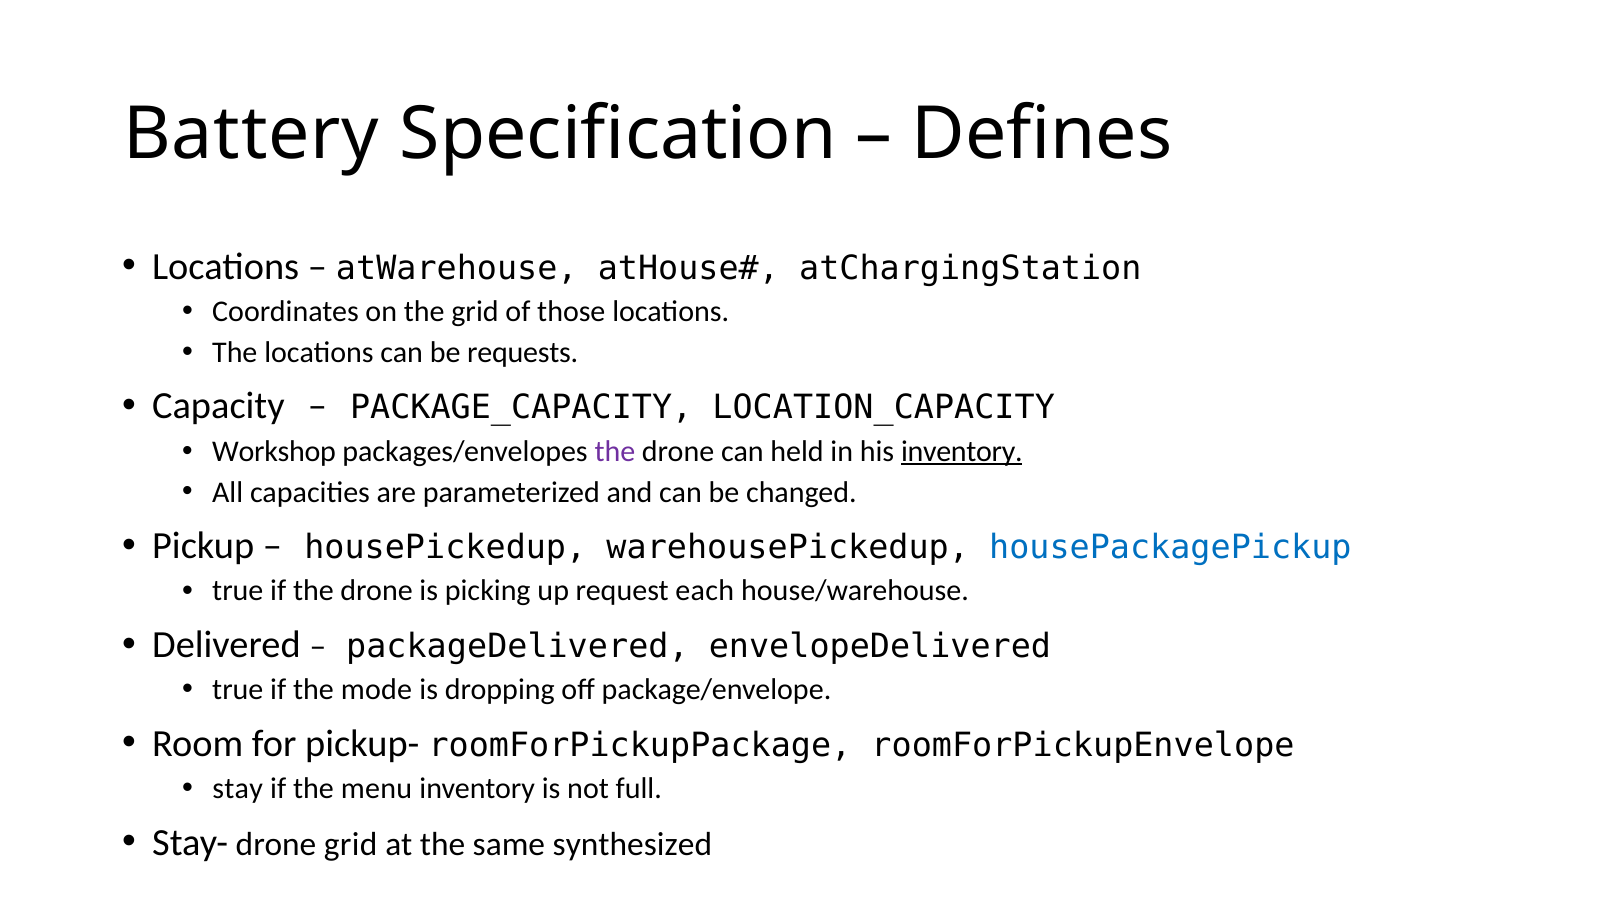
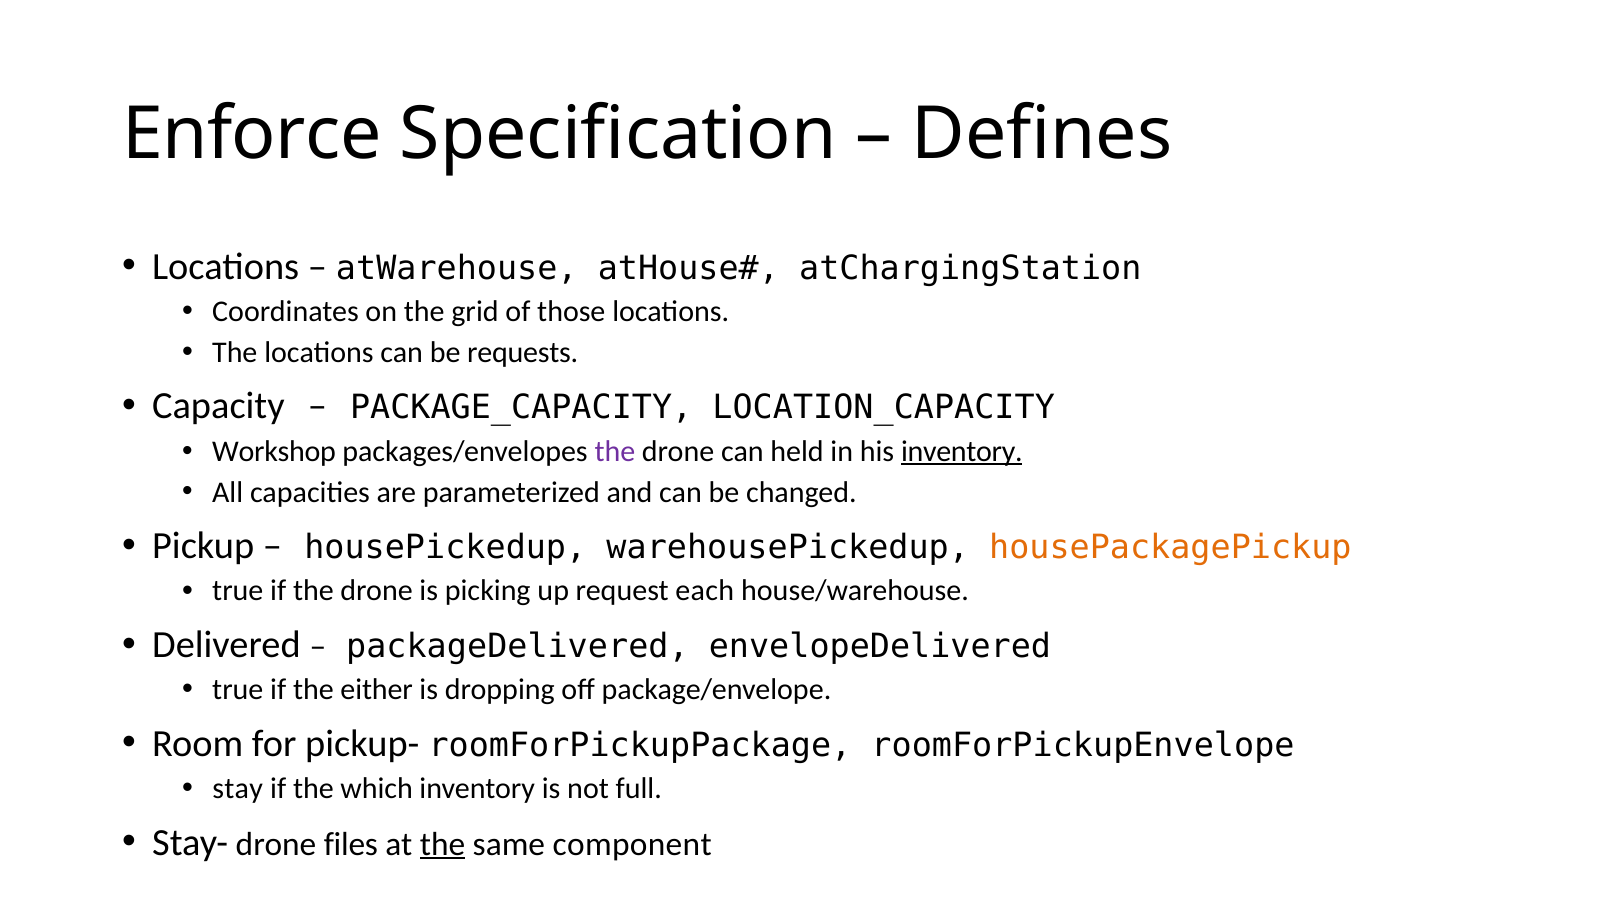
Battery: Battery -> Enforce (252, 135)
housePackagePickup colour: blue -> orange (1170, 547)
mode: mode -> either (377, 690)
menu: menu -> which (377, 789)
drone grid: grid -> files (351, 844)
the underline: none -> present (442, 844)
synthesized: synthesized -> component (632, 844)
